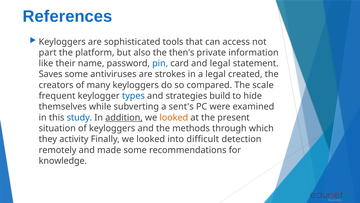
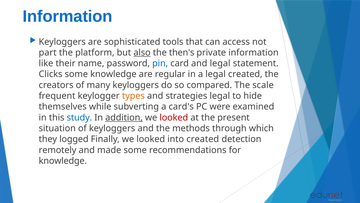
References: References -> Information (68, 16)
also underline: none -> present (142, 52)
Saves: Saves -> Clicks (51, 74)
some antiviruses: antiviruses -> knowledge (113, 74)
strokes: strokes -> regular (170, 74)
types colour: blue -> orange (133, 96)
strategies build: build -> legal (220, 96)
sent's: sent's -> card's (181, 106)
looked colour: orange -> red (174, 117)
activity: activity -> logged (74, 139)
into difficult: difficult -> created (203, 139)
